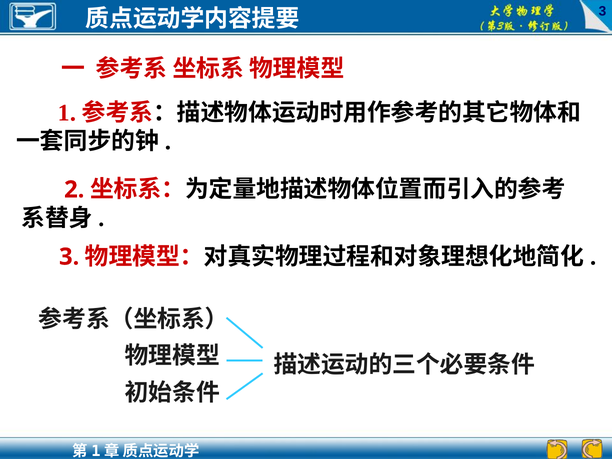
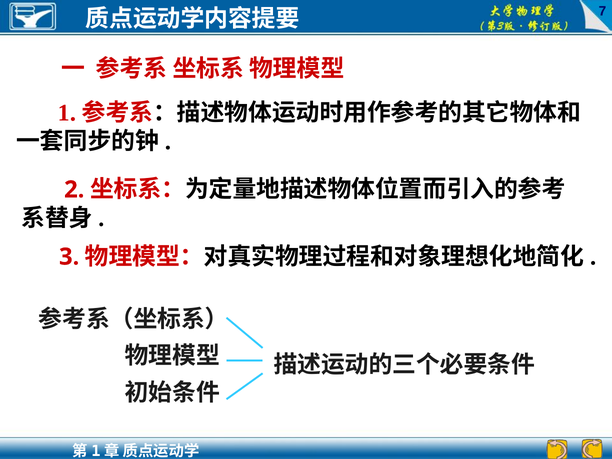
3: 3 -> 7 (602, 11)
